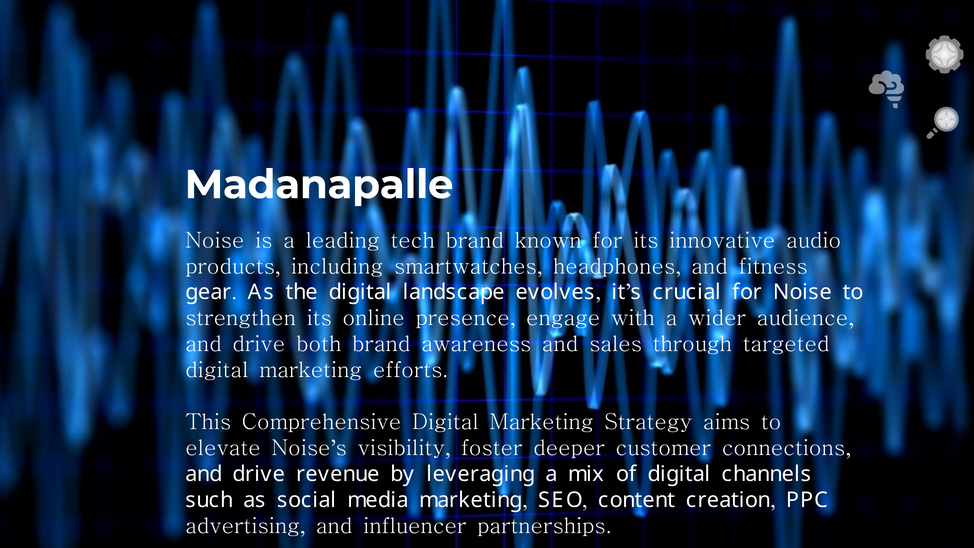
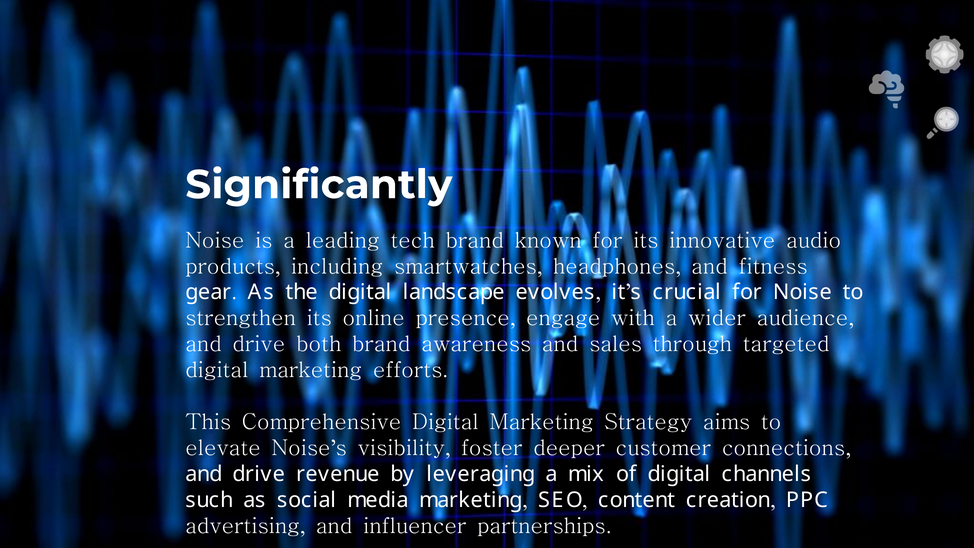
Madanapalle: Madanapalle -> Significantly (319, 185)
